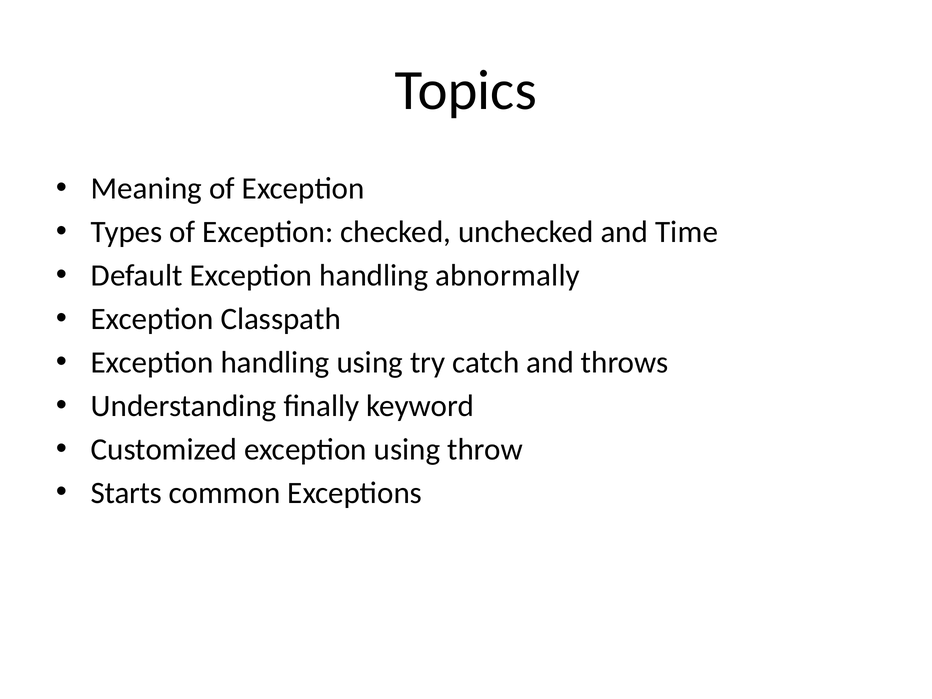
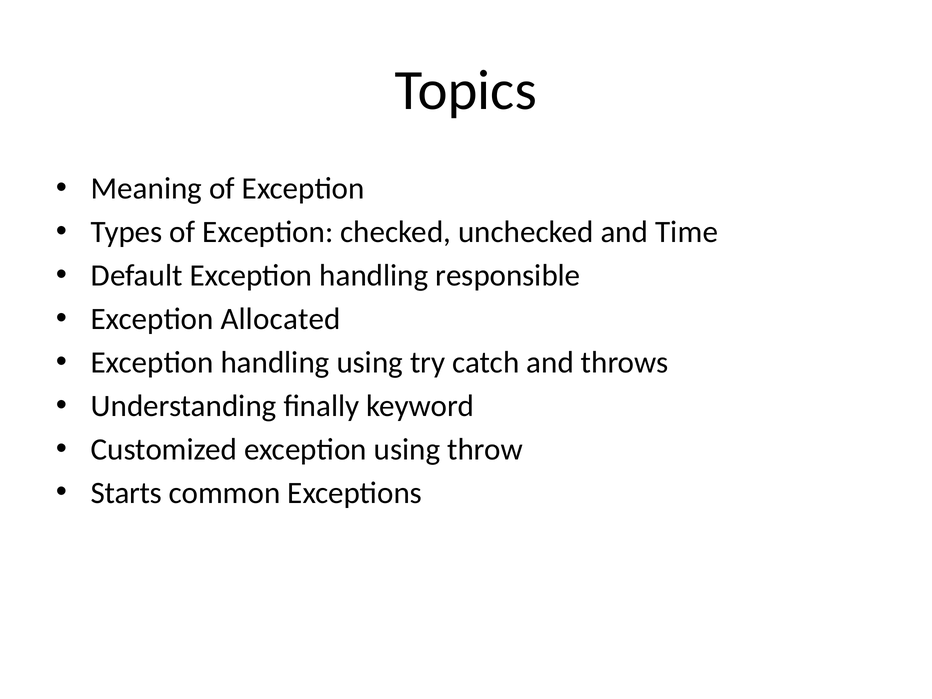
abnormally: abnormally -> responsible (508, 276)
Classpath: Classpath -> Allocated (281, 319)
